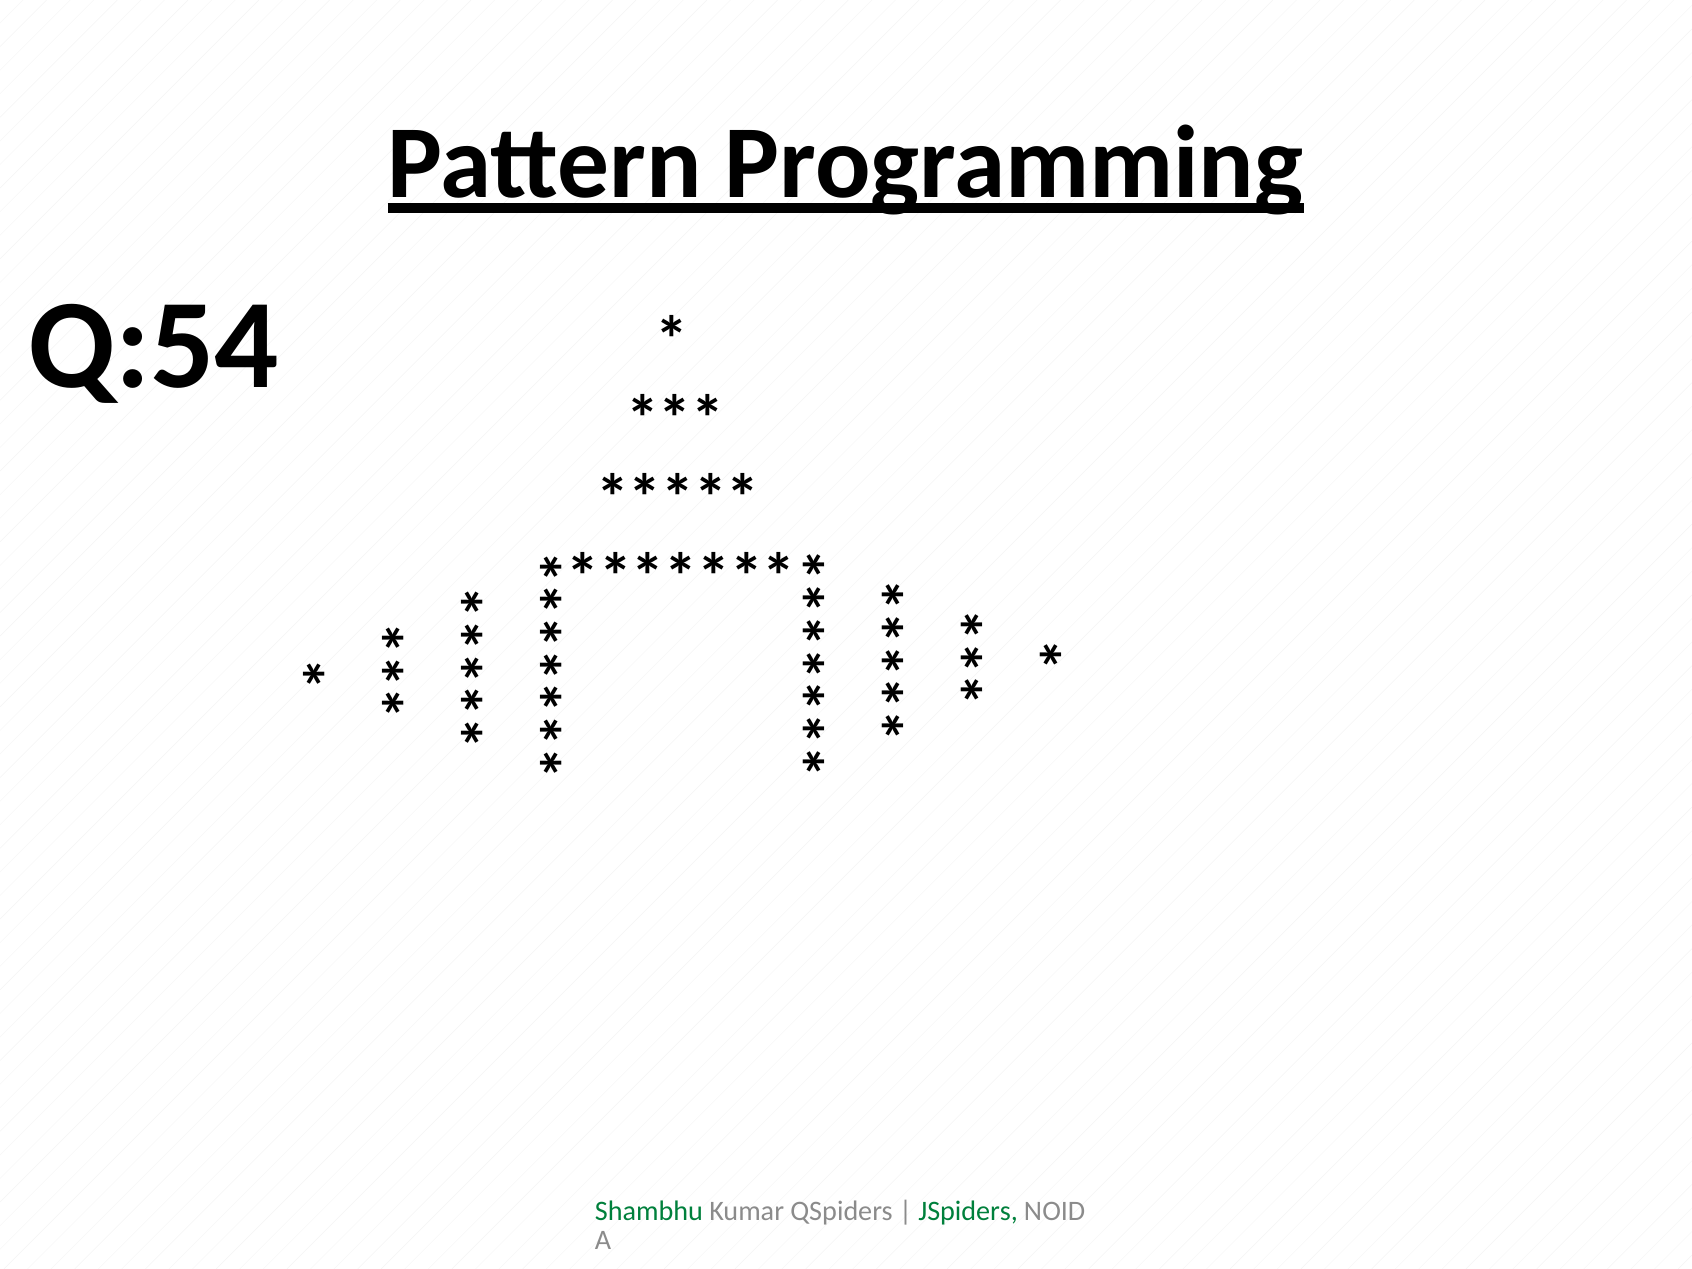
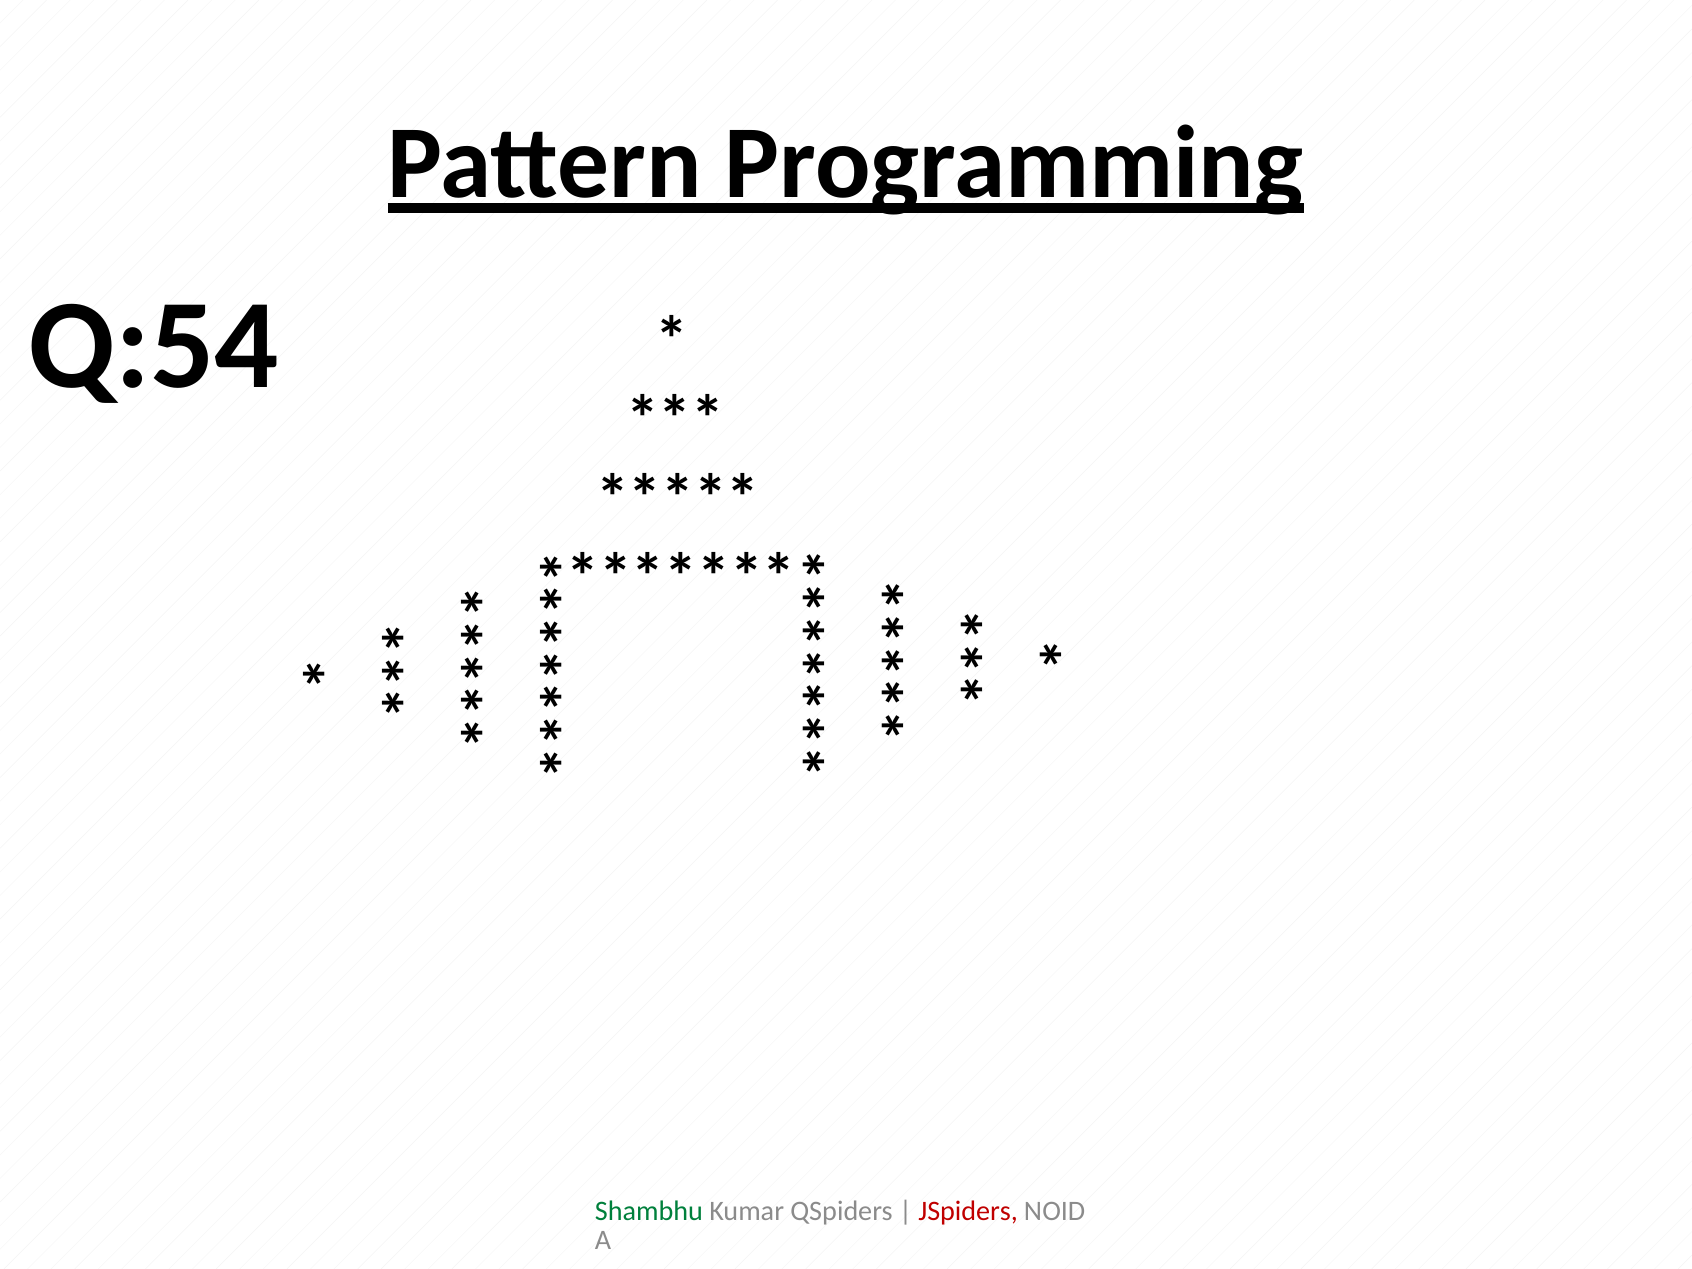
JSpiders colour: green -> red (968, 1212)
